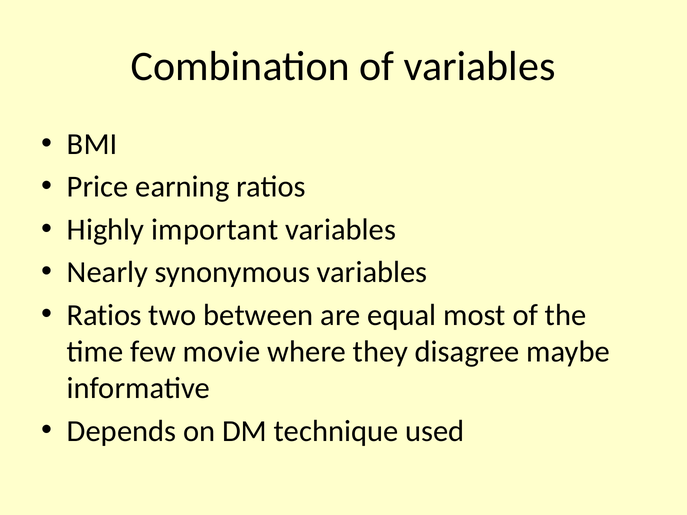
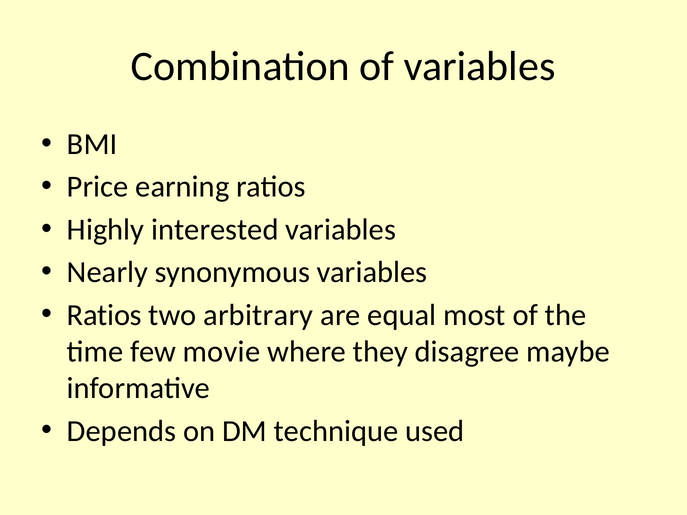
important: important -> interested (215, 230)
between: between -> arbitrary (258, 315)
